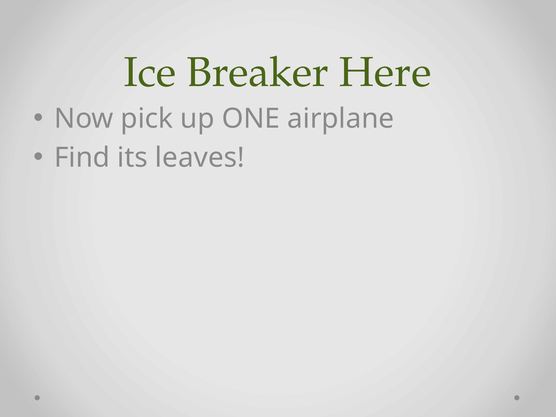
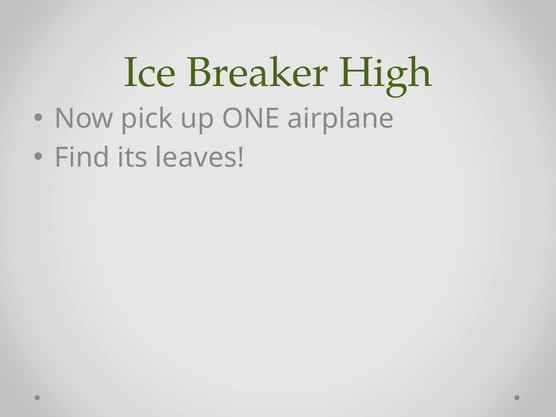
Here: Here -> High (386, 72)
